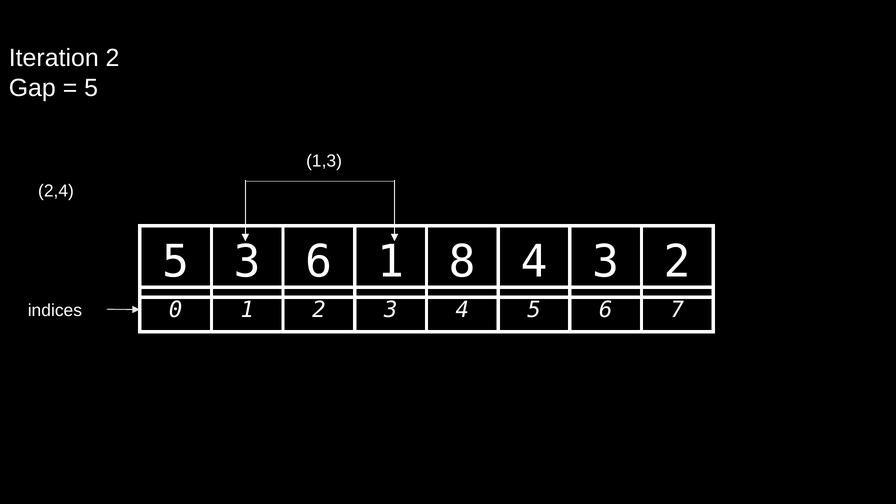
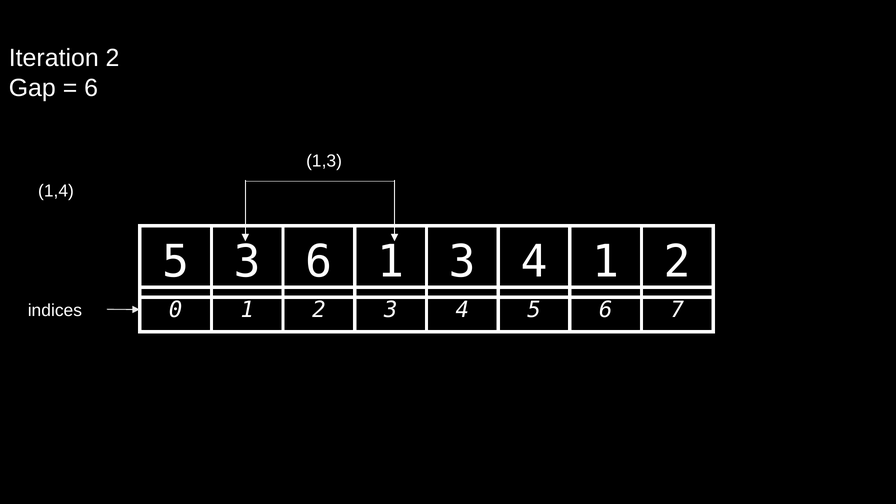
5: 5 -> 6 (91, 88)
2,4: 2,4 -> 1,4 (56, 191)
1 8: 8 -> 3 (462, 262)
4 3: 3 -> 1 (606, 262)
